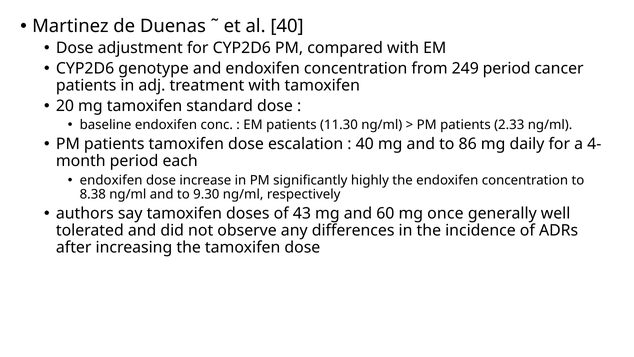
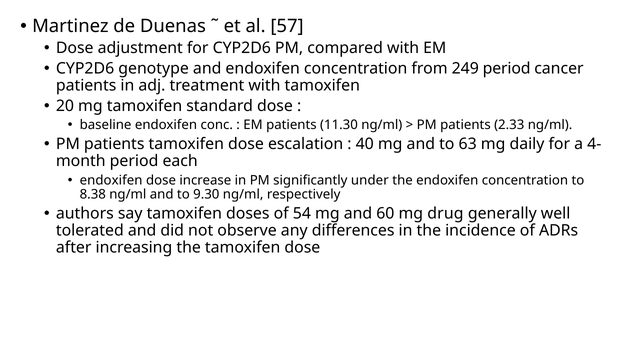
al 40: 40 -> 57 (287, 26)
86: 86 -> 63 (468, 144)
highly: highly -> under (370, 180)
43: 43 -> 54 (302, 213)
once: once -> drug (445, 213)
